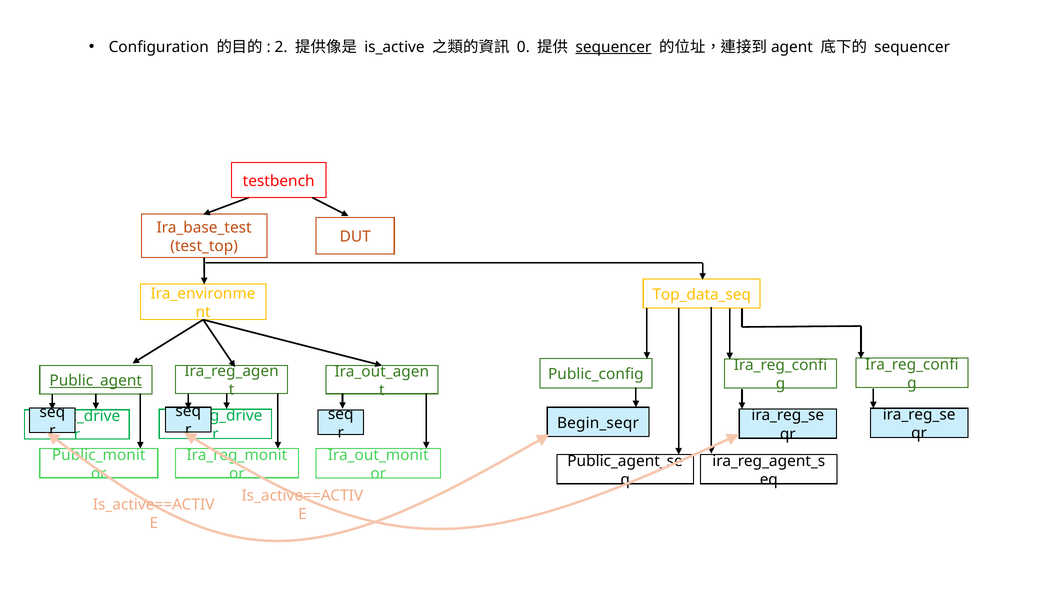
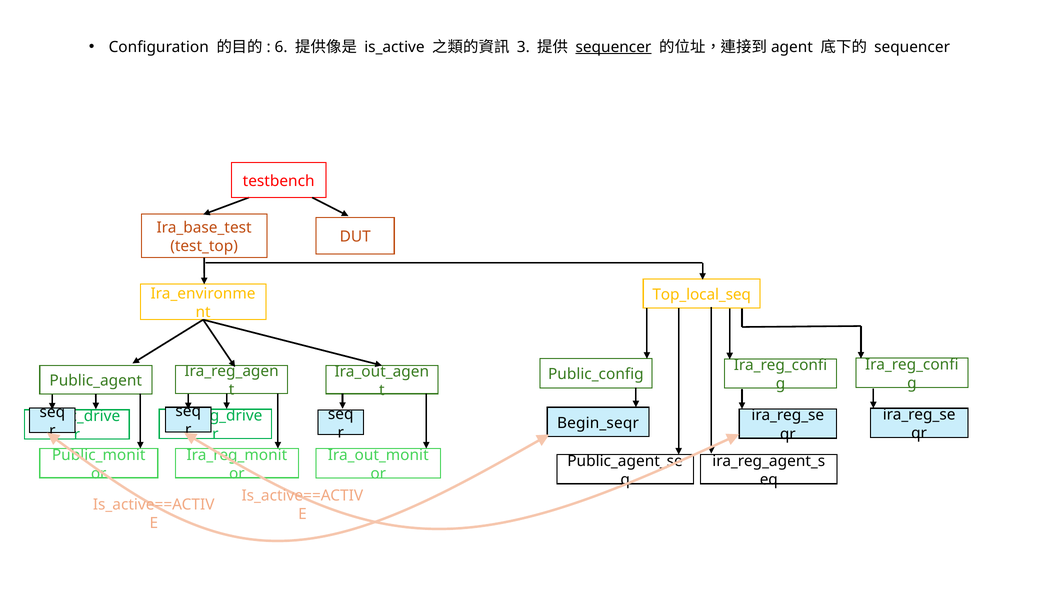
2: 2 -> 6 (281, 47)
0: 0 -> 3 (523, 47)
Top_data_seq: Top_data_seq -> Top_local_seq (702, 294)
Public_agent underline: present -> none (96, 381)
